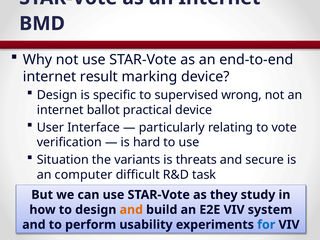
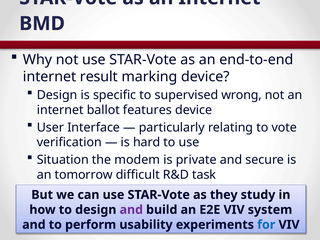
practical: practical -> features (147, 110)
variants: variants -> modem (137, 160)
threats: threats -> private (196, 160)
computer: computer -> tomorrow (84, 175)
and colour: orange -> purple (131, 210)
